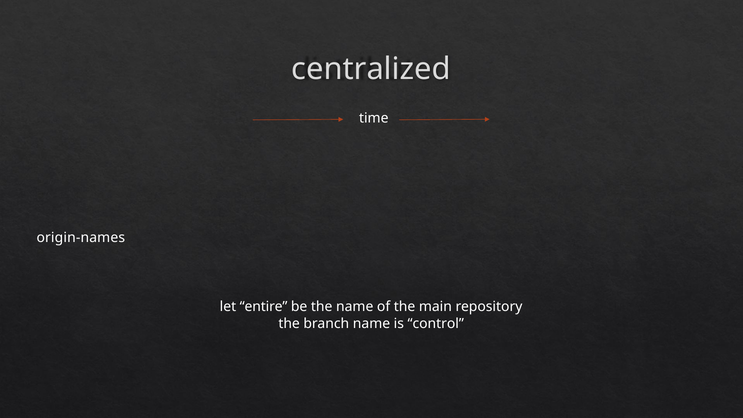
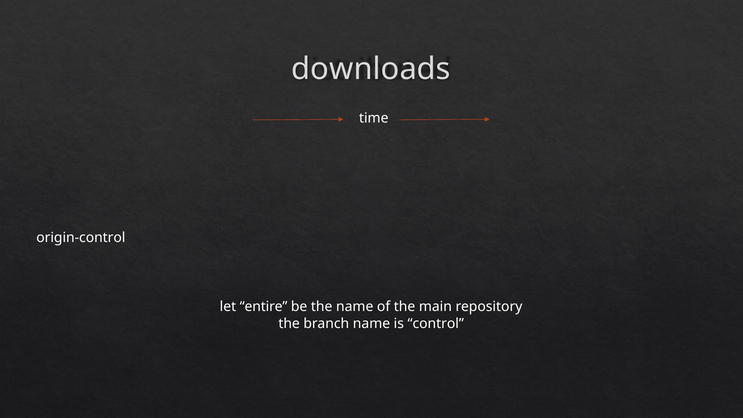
centralized: centralized -> downloads (371, 69)
origin-names: origin-names -> origin-control (81, 237)
